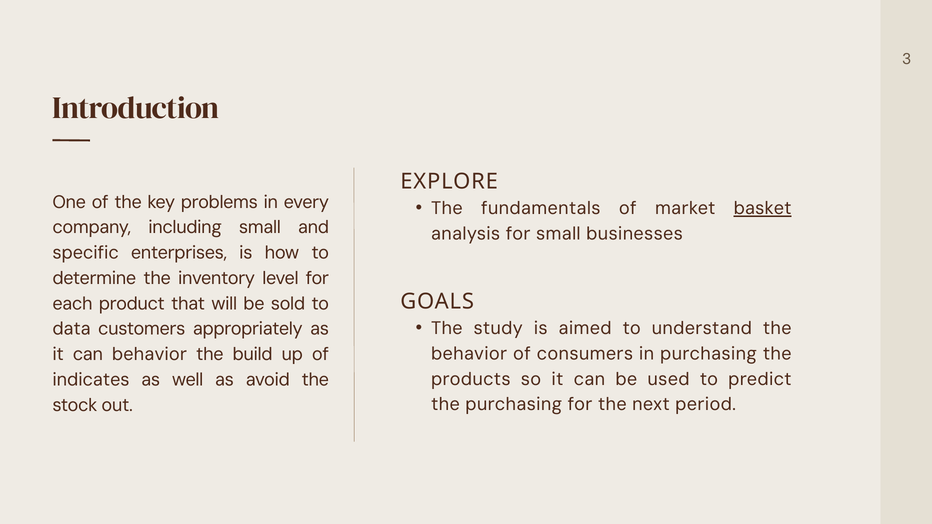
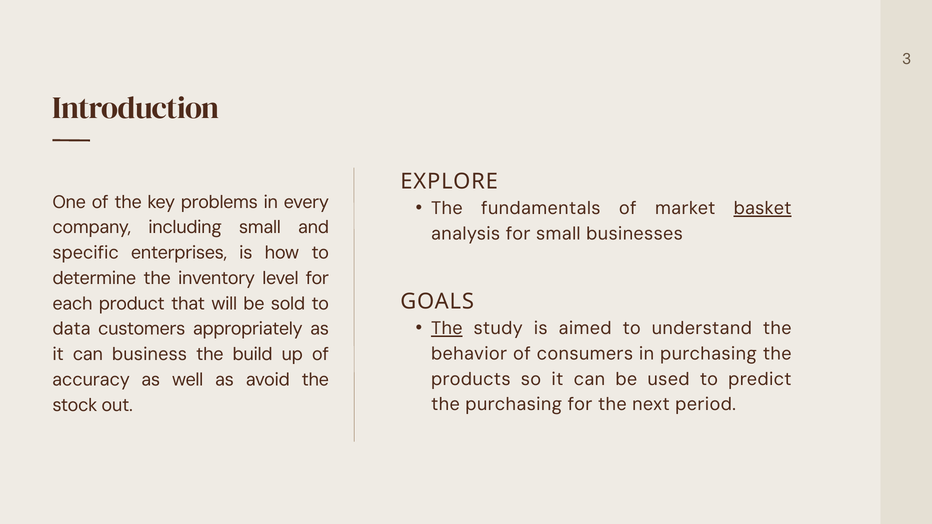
The underline: none -> present (447, 329)
can behavior: behavior -> business (150, 354)
indicates: indicates -> accuracy (91, 380)
